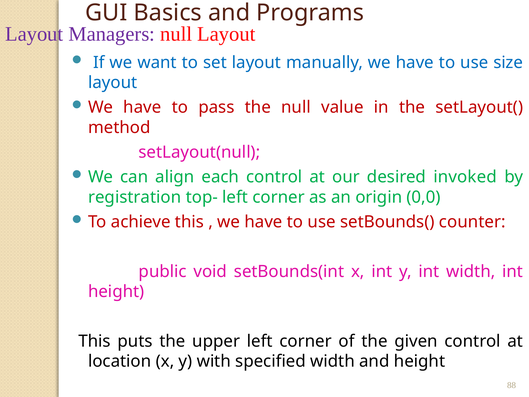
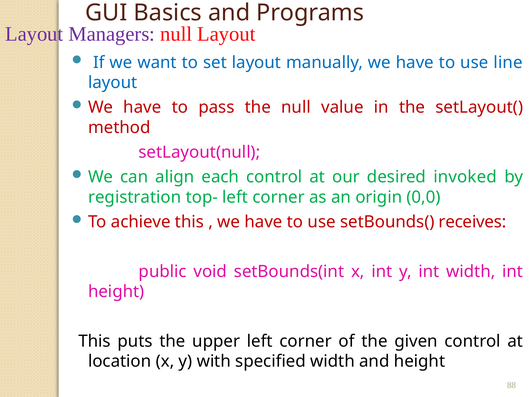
size: size -> line (508, 62)
counter: counter -> receives (472, 222)
